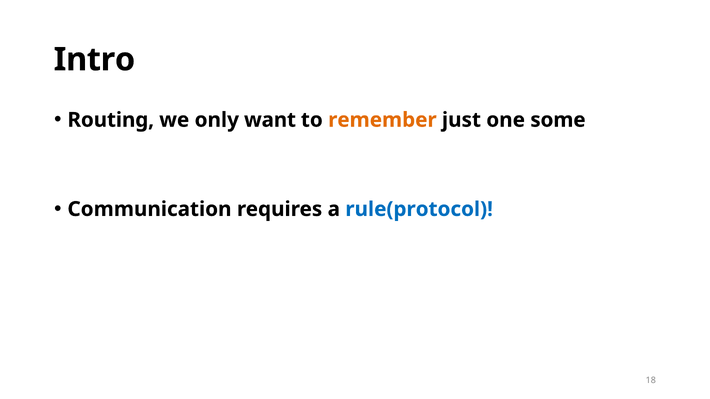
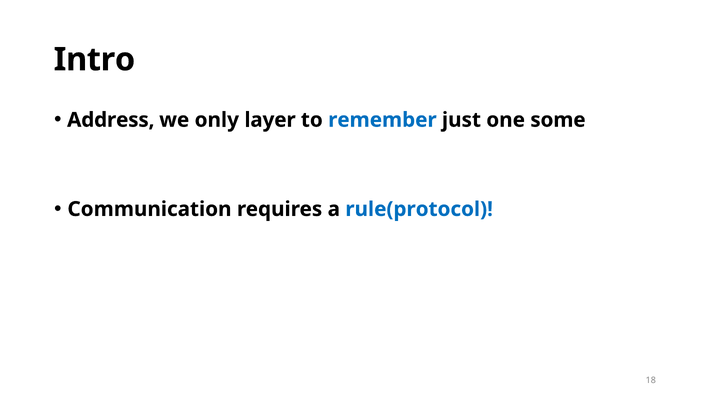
Routing: Routing -> Address (111, 120)
want: want -> layer (270, 120)
remember colour: orange -> blue (382, 120)
